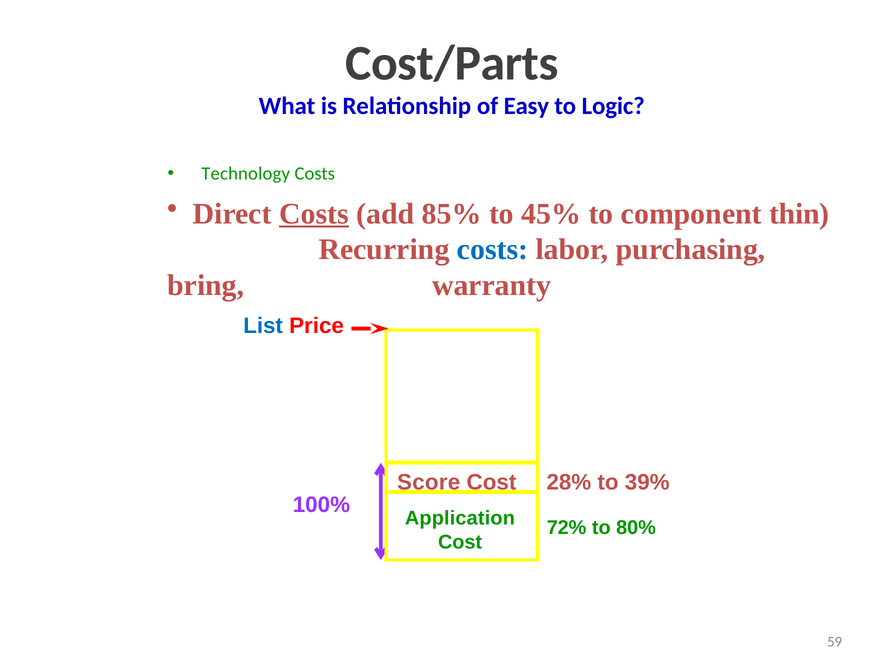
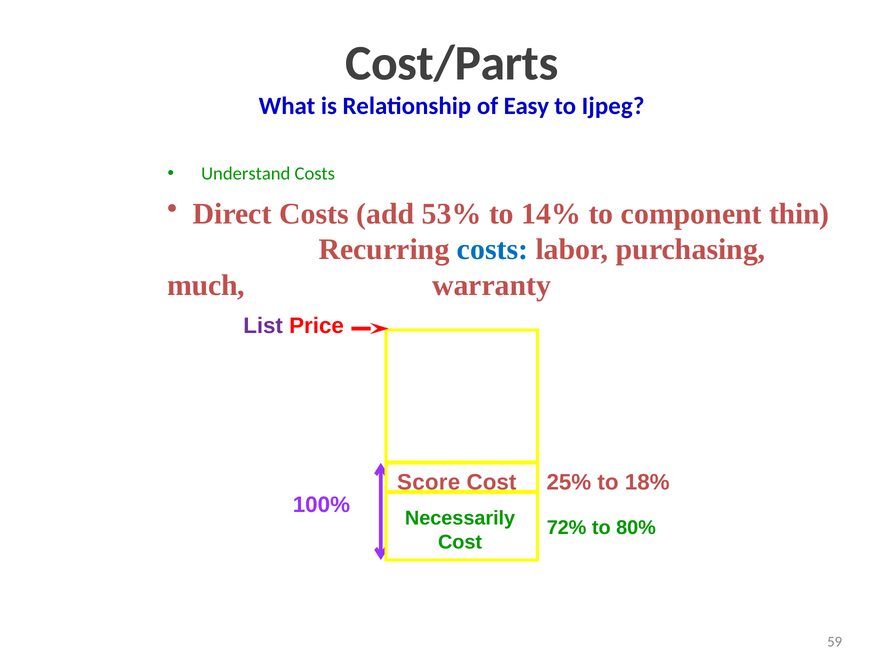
Logic: Logic -> Ijpeg (613, 106)
Technology: Technology -> Understand (246, 174)
Costs underline: present -> none (314, 214)
85%: 85% -> 53% (452, 214)
45%: 45% -> 14% (551, 214)
bring: bring -> much (206, 285)
List colour: blue -> purple (263, 326)
28%: 28% -> 25% (569, 482)
39%: 39% -> 18% (647, 482)
Application: Application -> Necessarily (460, 518)
